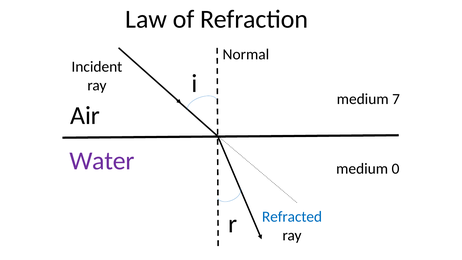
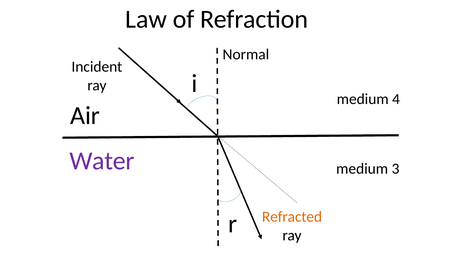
7: 7 -> 4 (396, 99)
0: 0 -> 3 (395, 169)
Refracted colour: blue -> orange (292, 217)
